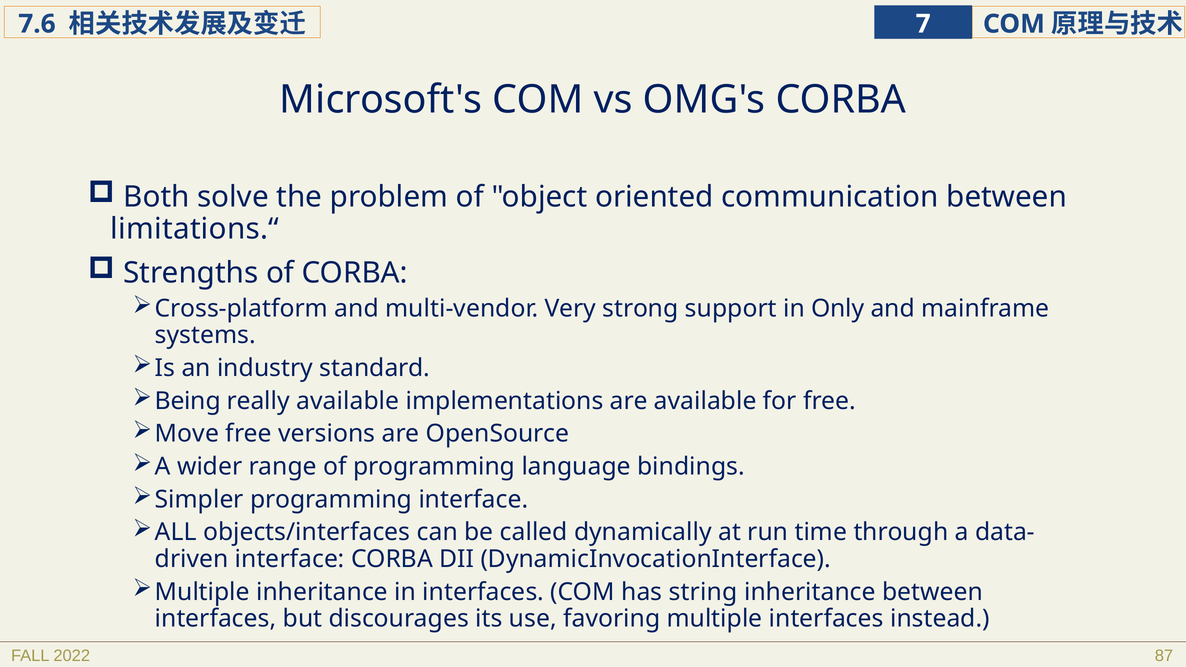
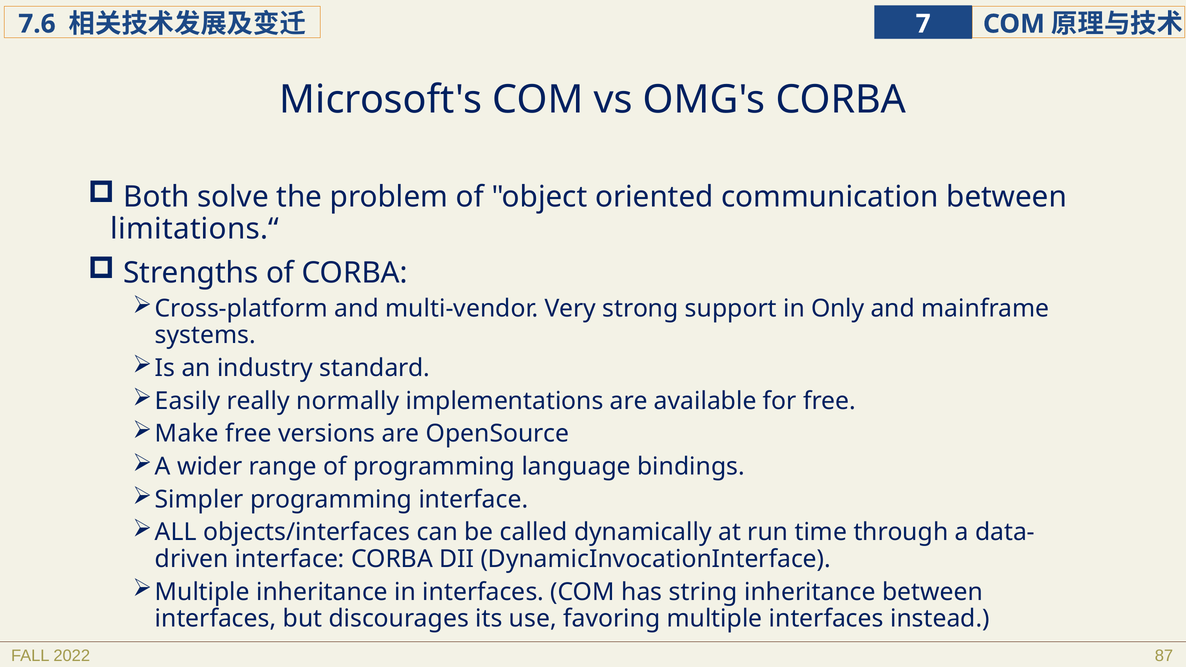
Being: Being -> Easily (188, 401)
really available: available -> normally (348, 401)
Move: Move -> Make (187, 434)
